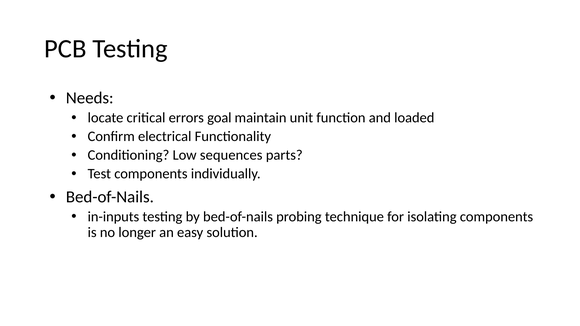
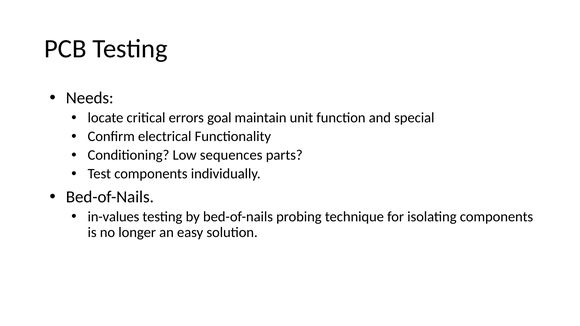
loaded: loaded -> special (414, 118)
in-inputs: in-inputs -> in-values (113, 217)
